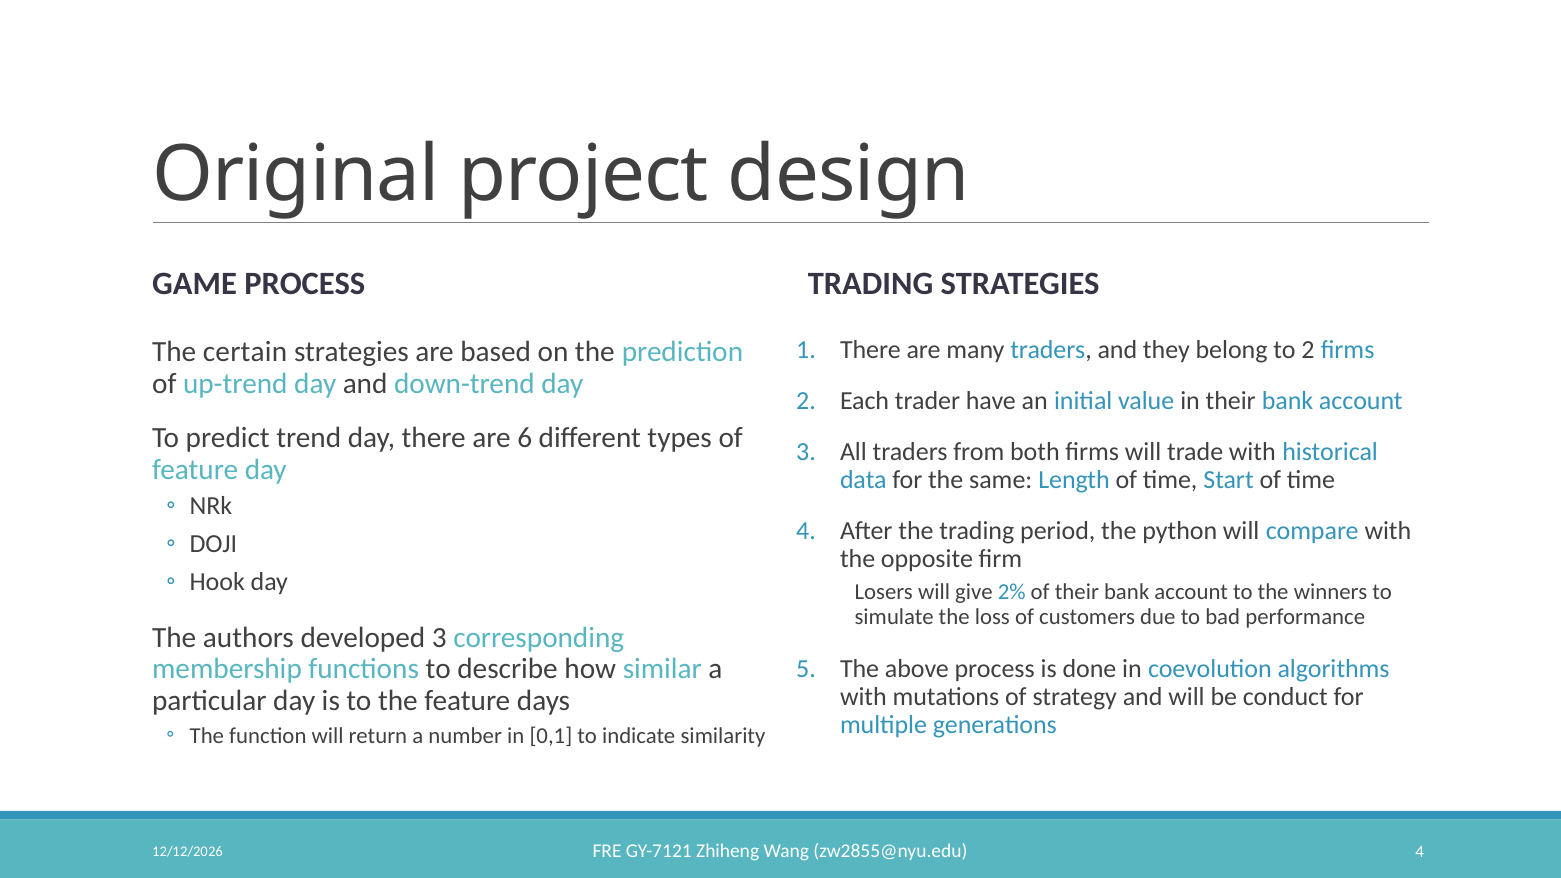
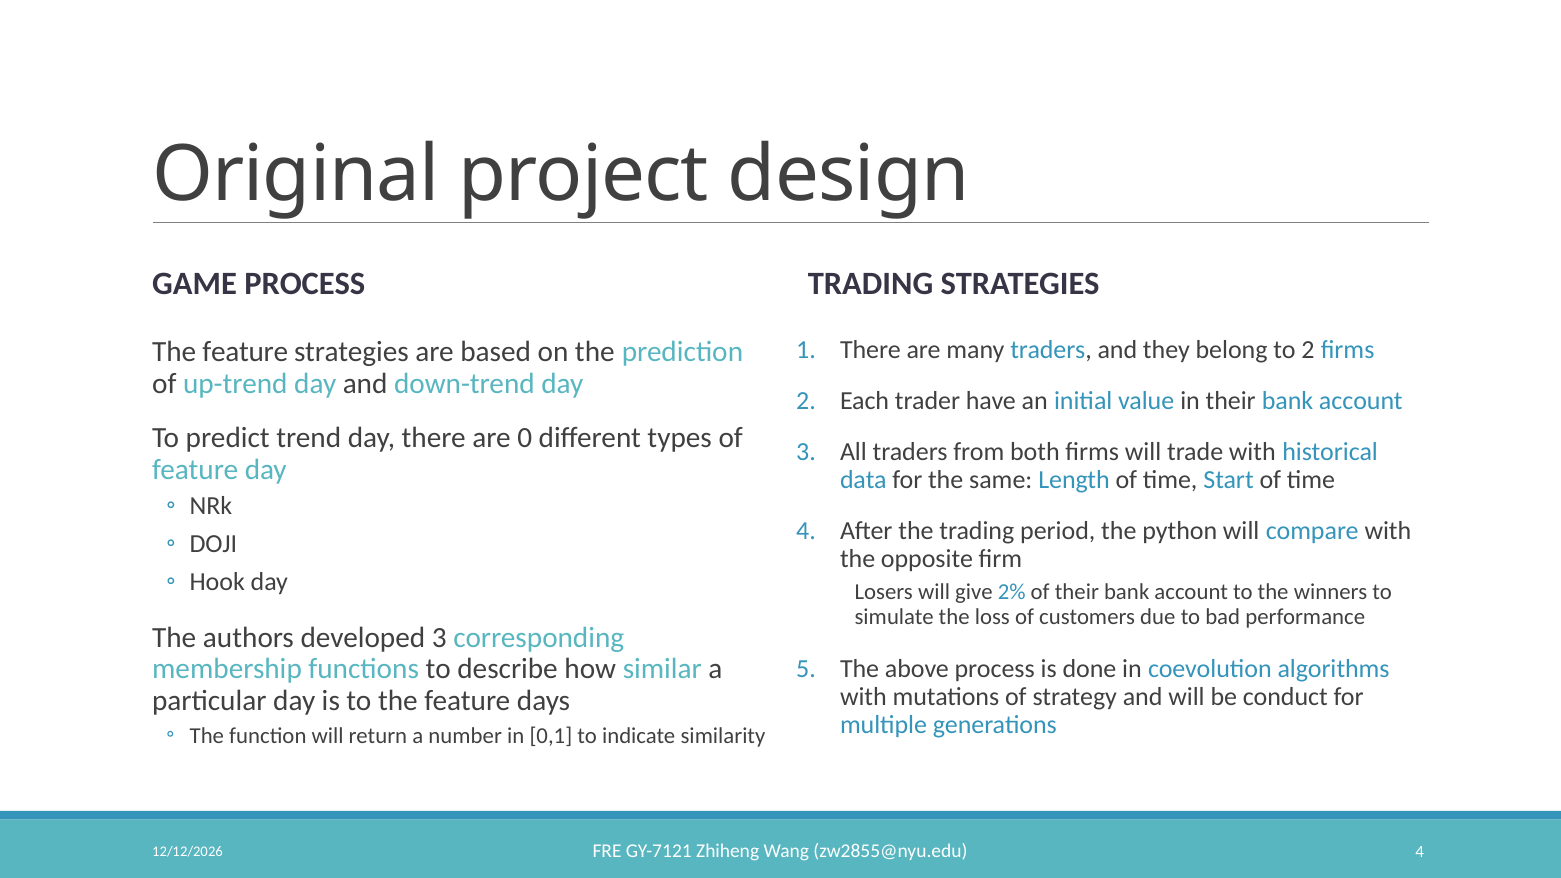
certain: certain -> feature (245, 352)
6: 6 -> 0 (525, 438)
